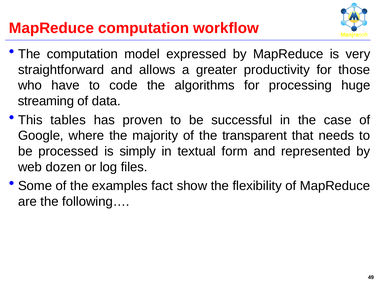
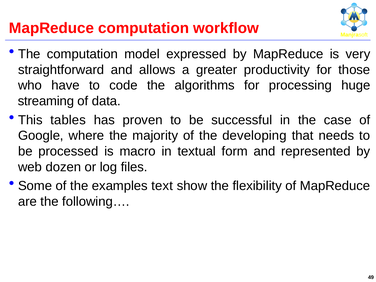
transparent: transparent -> developing (254, 136)
simply: simply -> macro (138, 151)
fact: fact -> text (162, 186)
